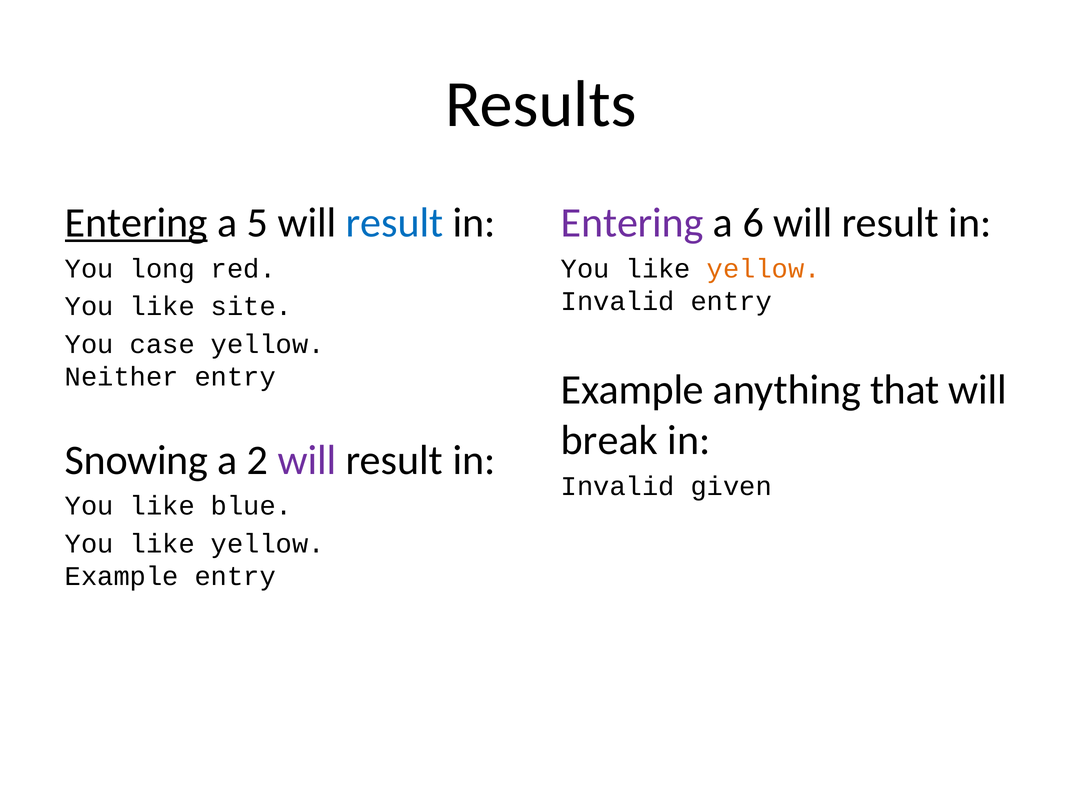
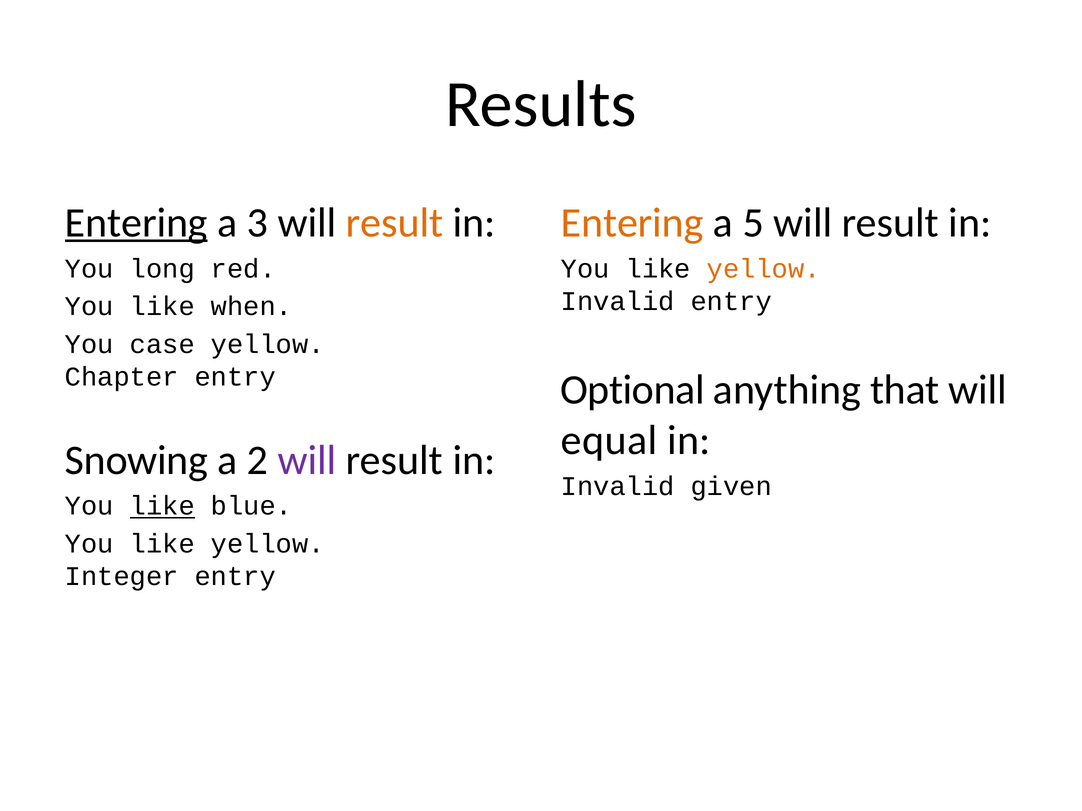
5: 5 -> 3 (257, 223)
result colour: blue -> orange (395, 223)
Entering colour: purple -> orange (632, 223)
6: 6 -> 5 (753, 223)
site: site -> when (252, 307)
Neither: Neither -> Chapter (122, 377)
Example: Example -> Optional (632, 390)
break: break -> equal (609, 441)
like underline: none -> present (162, 506)
Example: Example -> Integer (122, 577)
